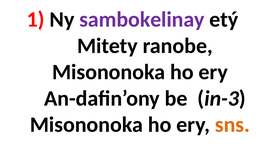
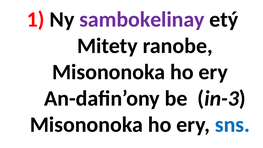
sns colour: orange -> blue (232, 125)
